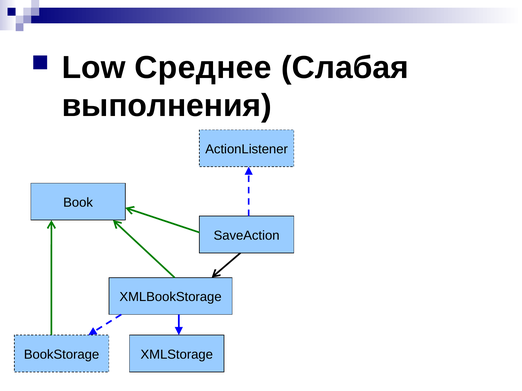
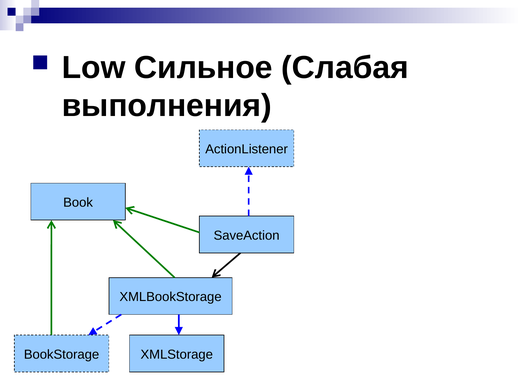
Среднее: Среднее -> Сильное (203, 68)
